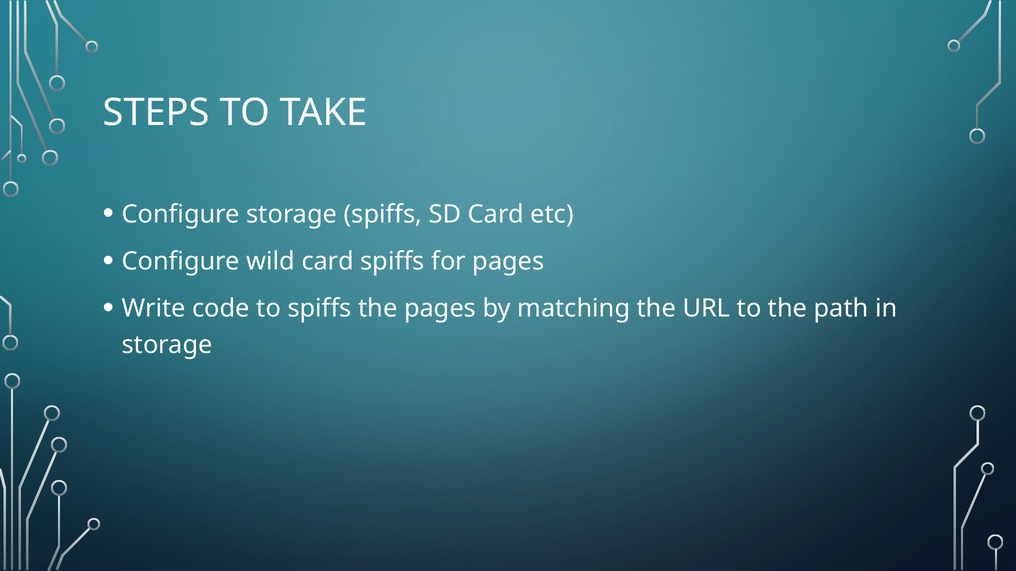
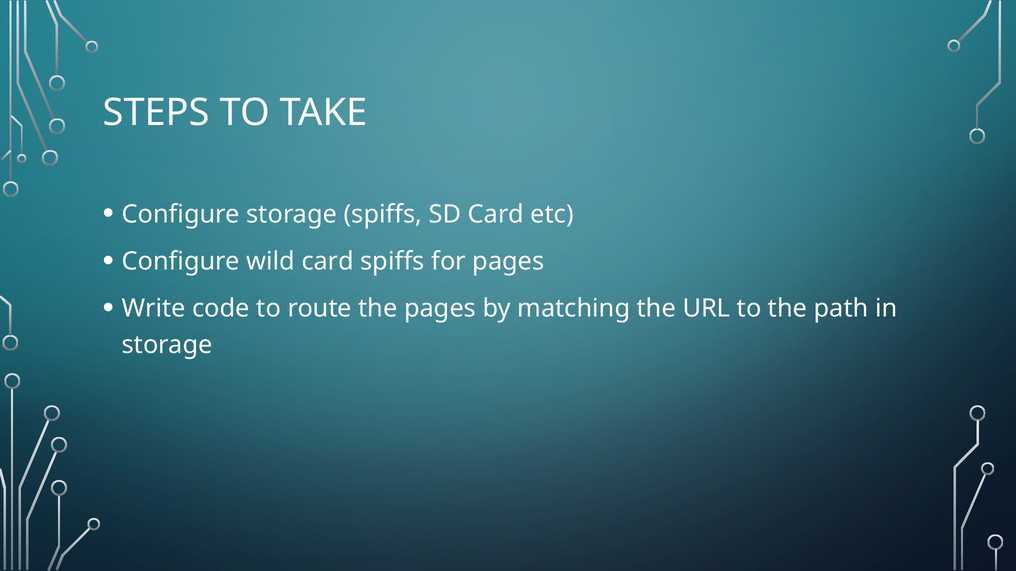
to spiffs: spiffs -> route (320, 309)
